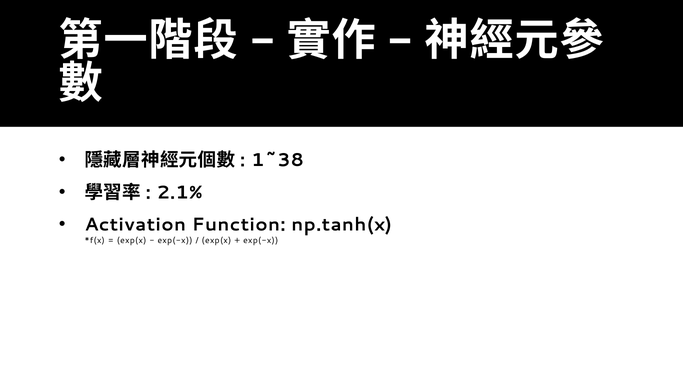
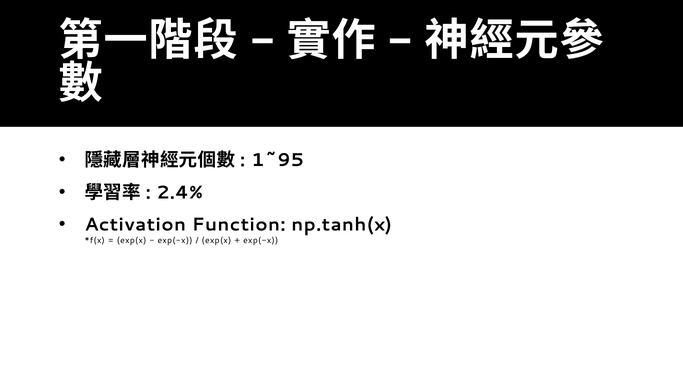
1~38: 1~38 -> 1~95 (278, 160)
2.1%: 2.1% -> 2.4% (180, 193)
